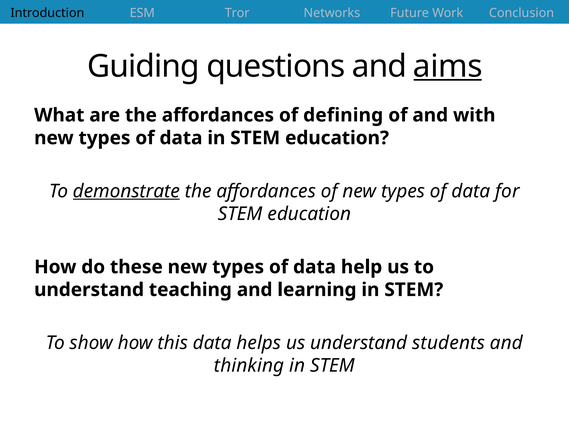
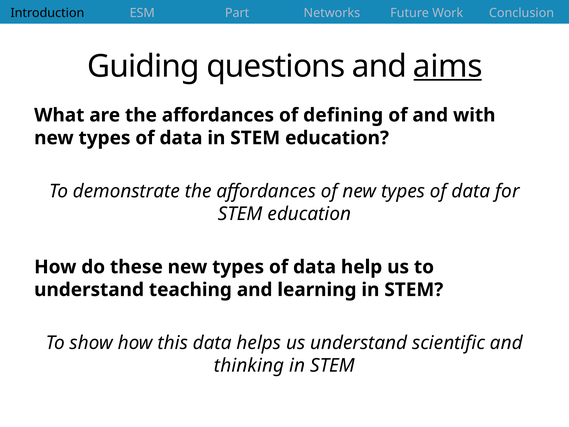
Tror: Tror -> Part (237, 13)
demonstrate underline: present -> none (126, 191)
students: students -> scientific (449, 343)
